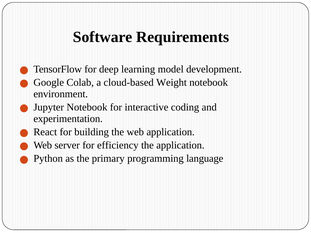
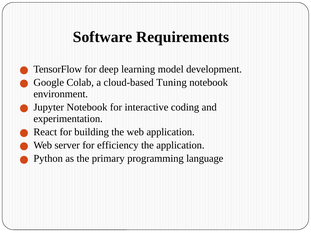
Weight: Weight -> Tuning (171, 83)
